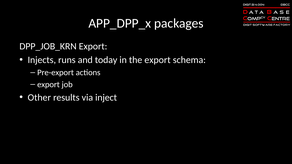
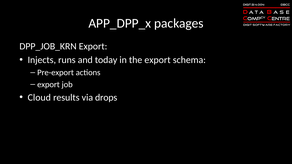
Other: Other -> Cloud (39, 98)
inject: inject -> drops (106, 98)
